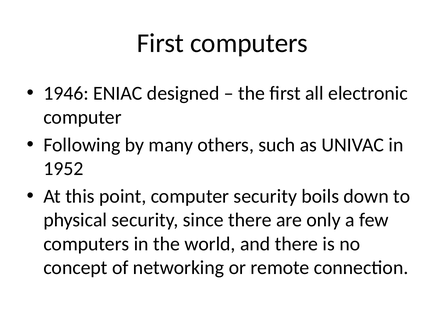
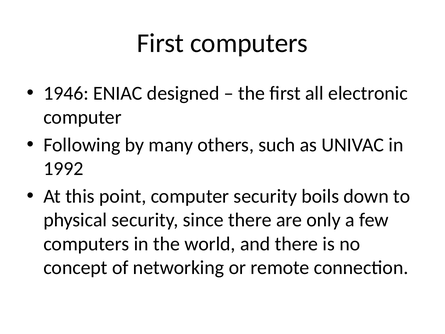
1952: 1952 -> 1992 (63, 169)
